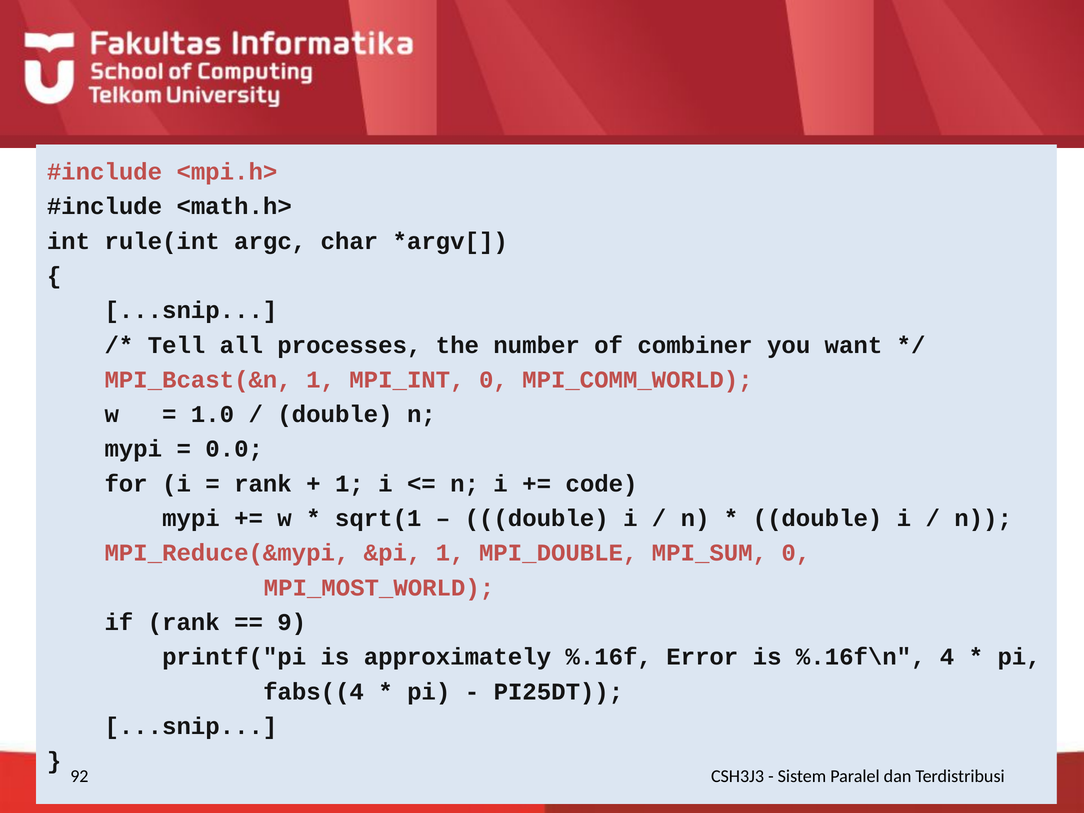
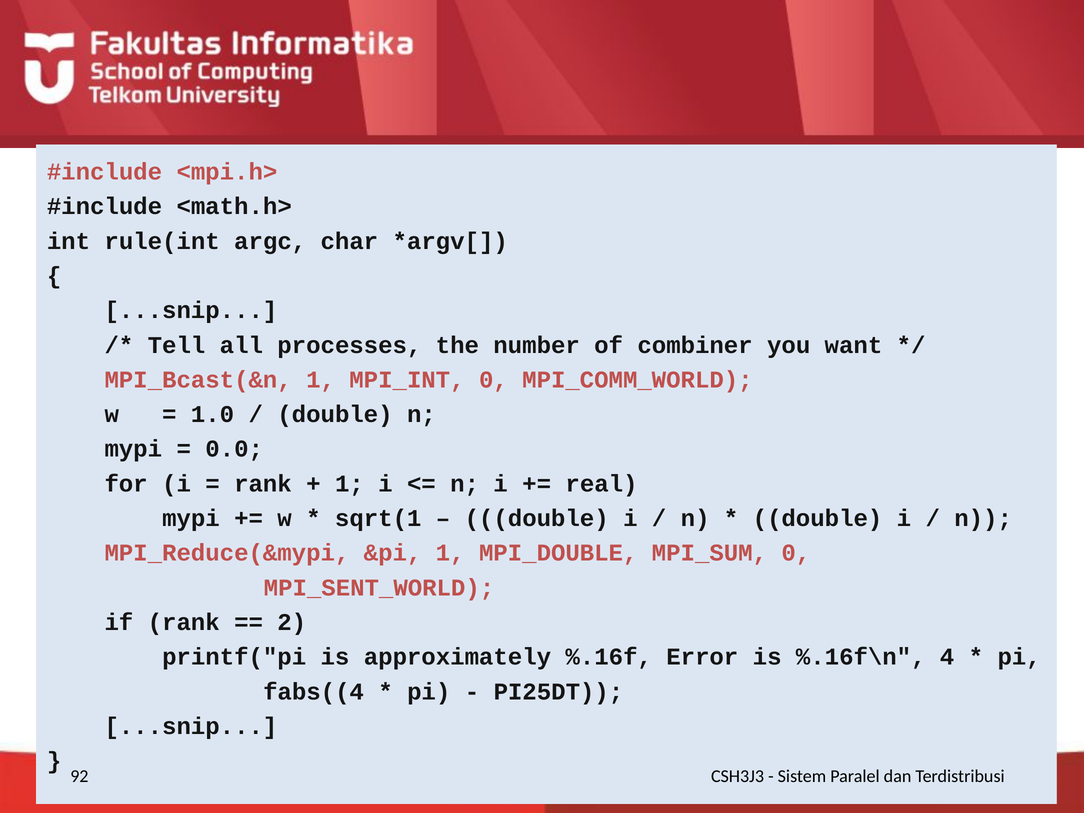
code: code -> real (602, 484)
MPI_MOST_WORLD: MPI_MOST_WORLD -> MPI_SENT_WORLD (379, 588)
9: 9 -> 2 (292, 622)
